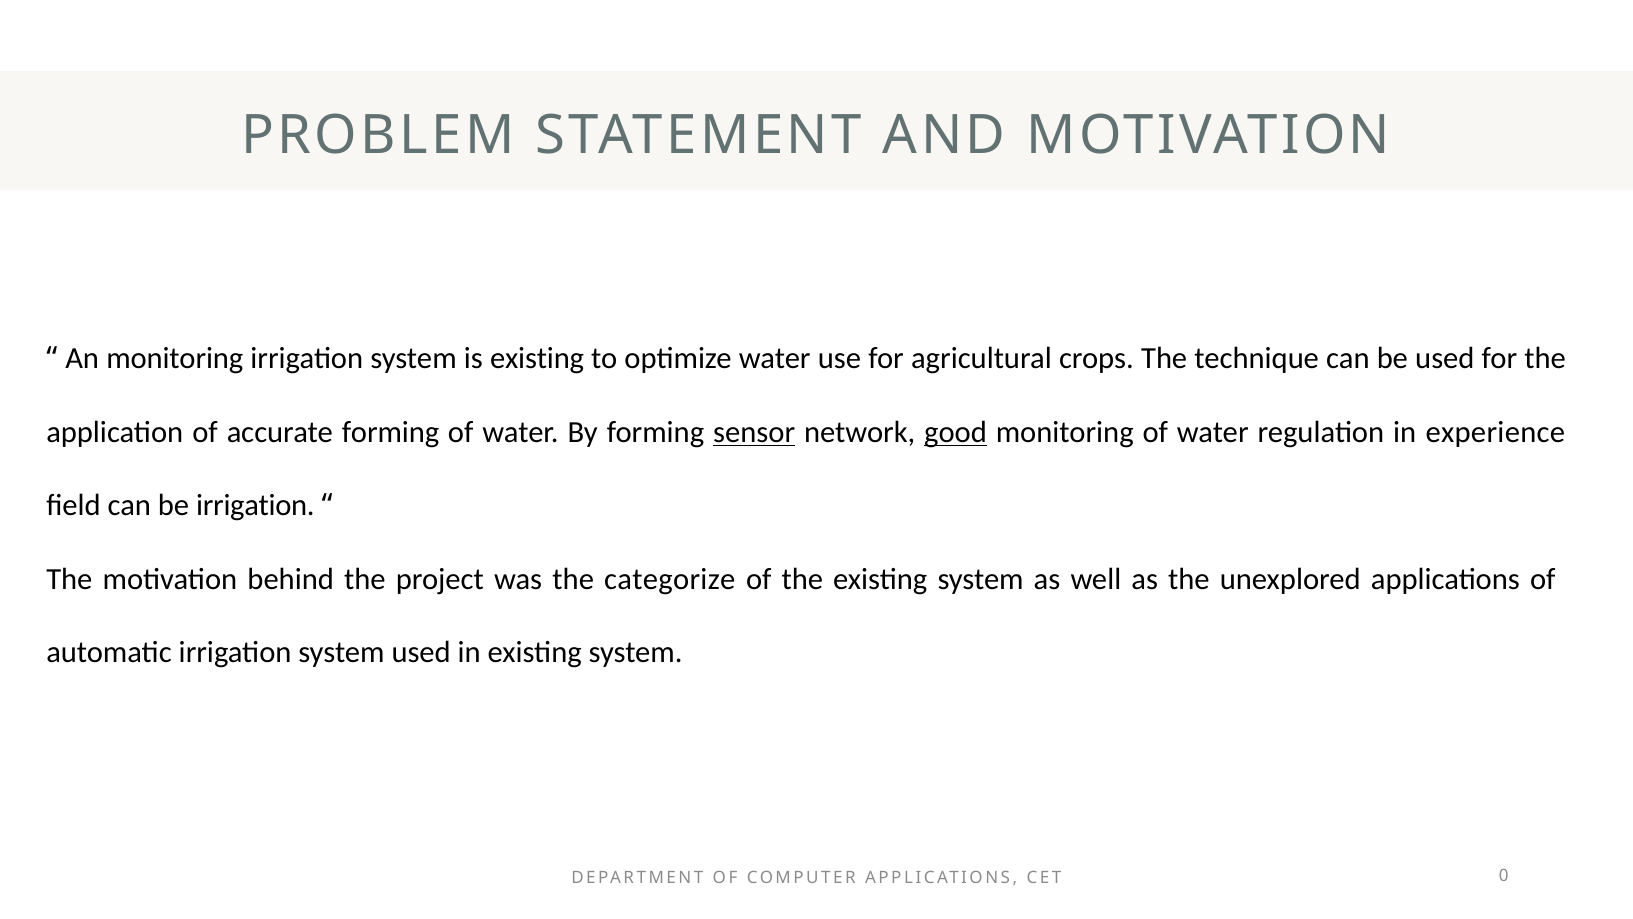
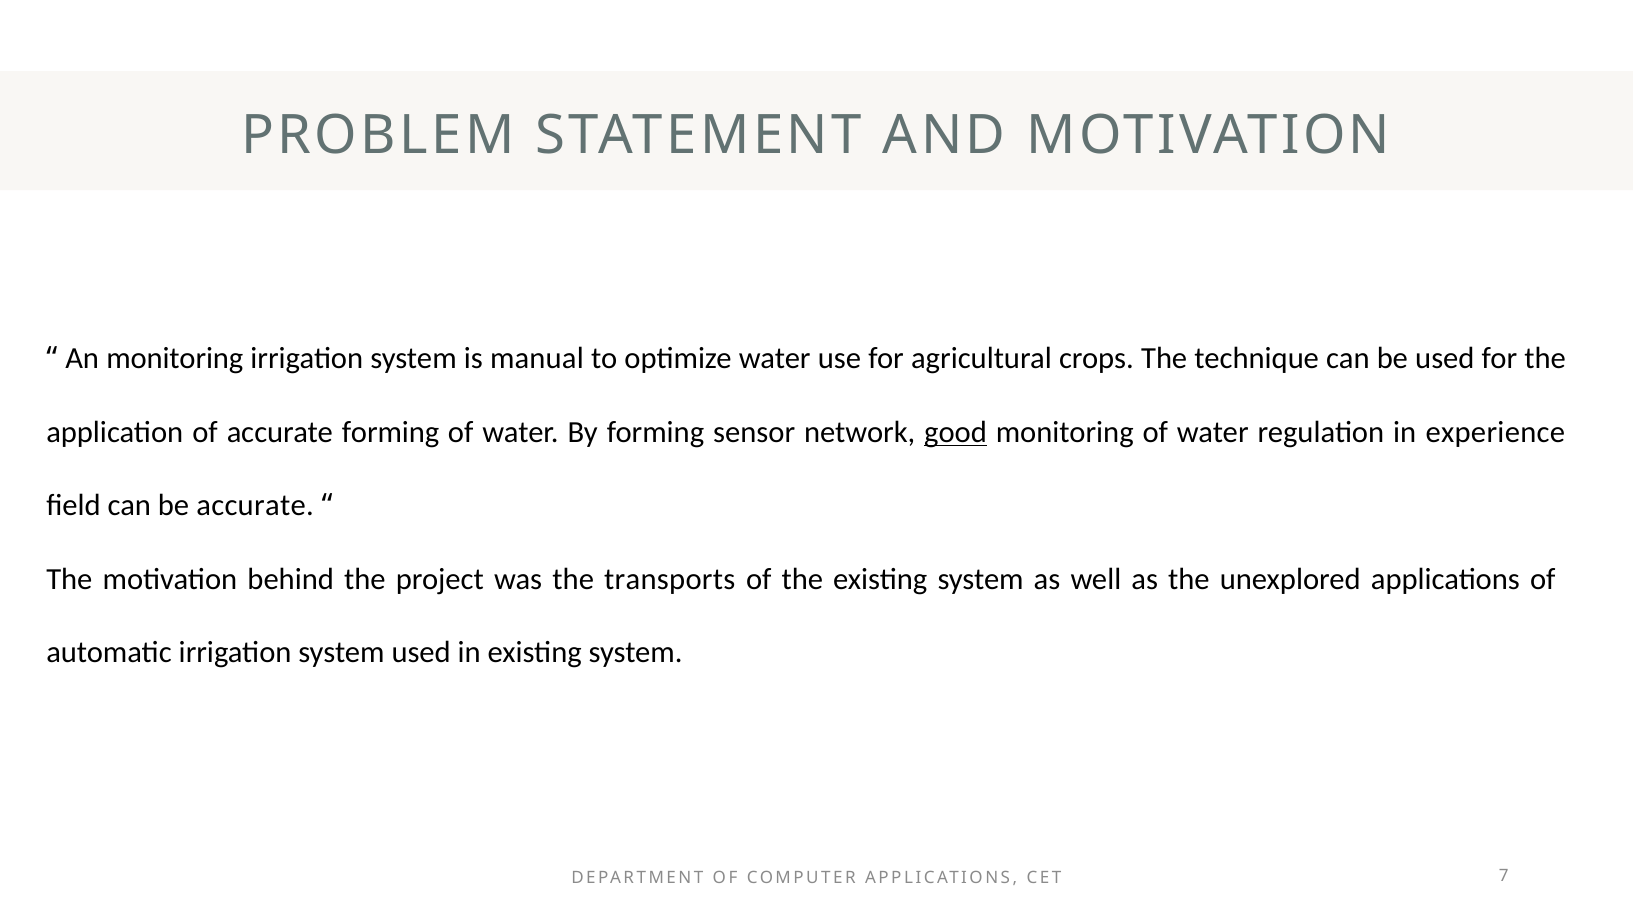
is existing: existing -> manual (537, 359)
sensor underline: present -> none (754, 432)
be irrigation: irrigation -> accurate (255, 506)
categorize: categorize -> transports (670, 579)
0: 0 -> 7 (1504, 876)
